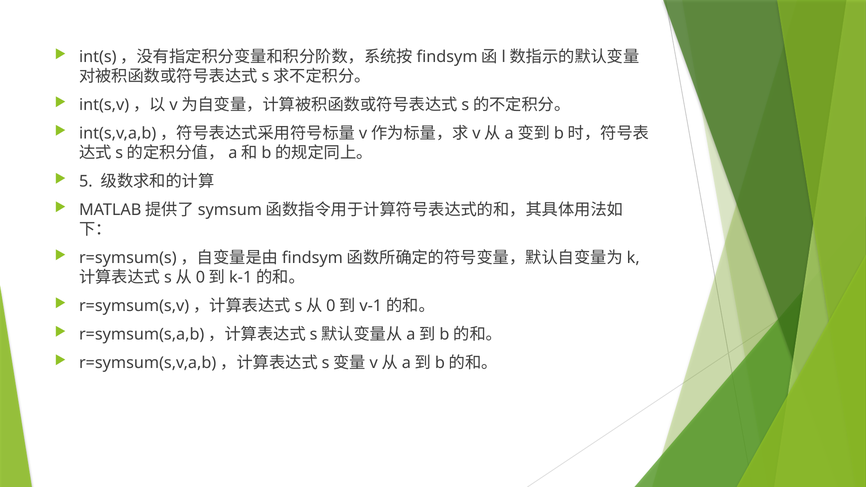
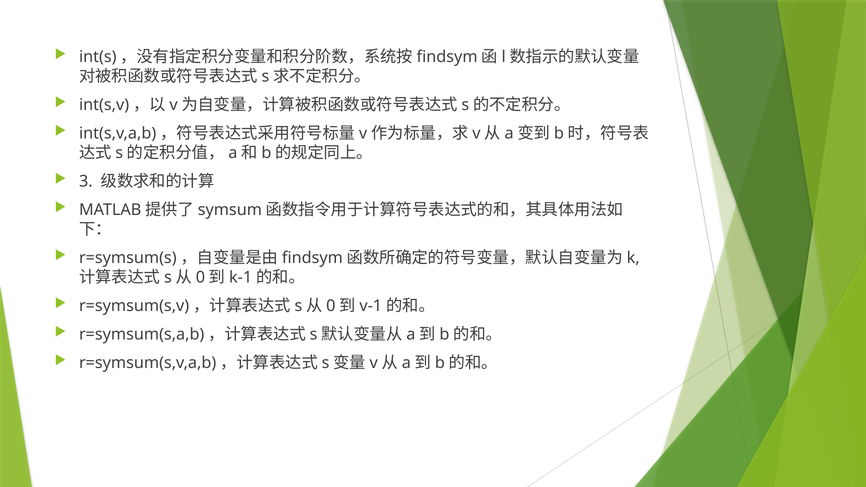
5: 5 -> 3 (86, 181)
